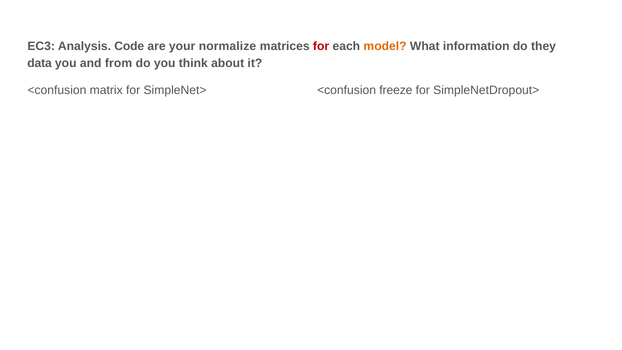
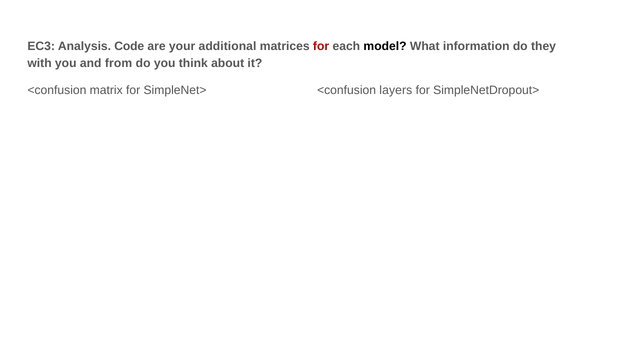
normalize: normalize -> additional (227, 46)
model colour: orange -> black (385, 46)
data: data -> with (40, 63)
freeze: freeze -> layers (396, 90)
